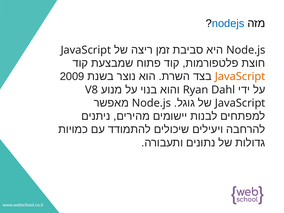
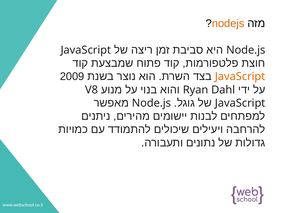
nodejs colour: blue -> orange (228, 23)
